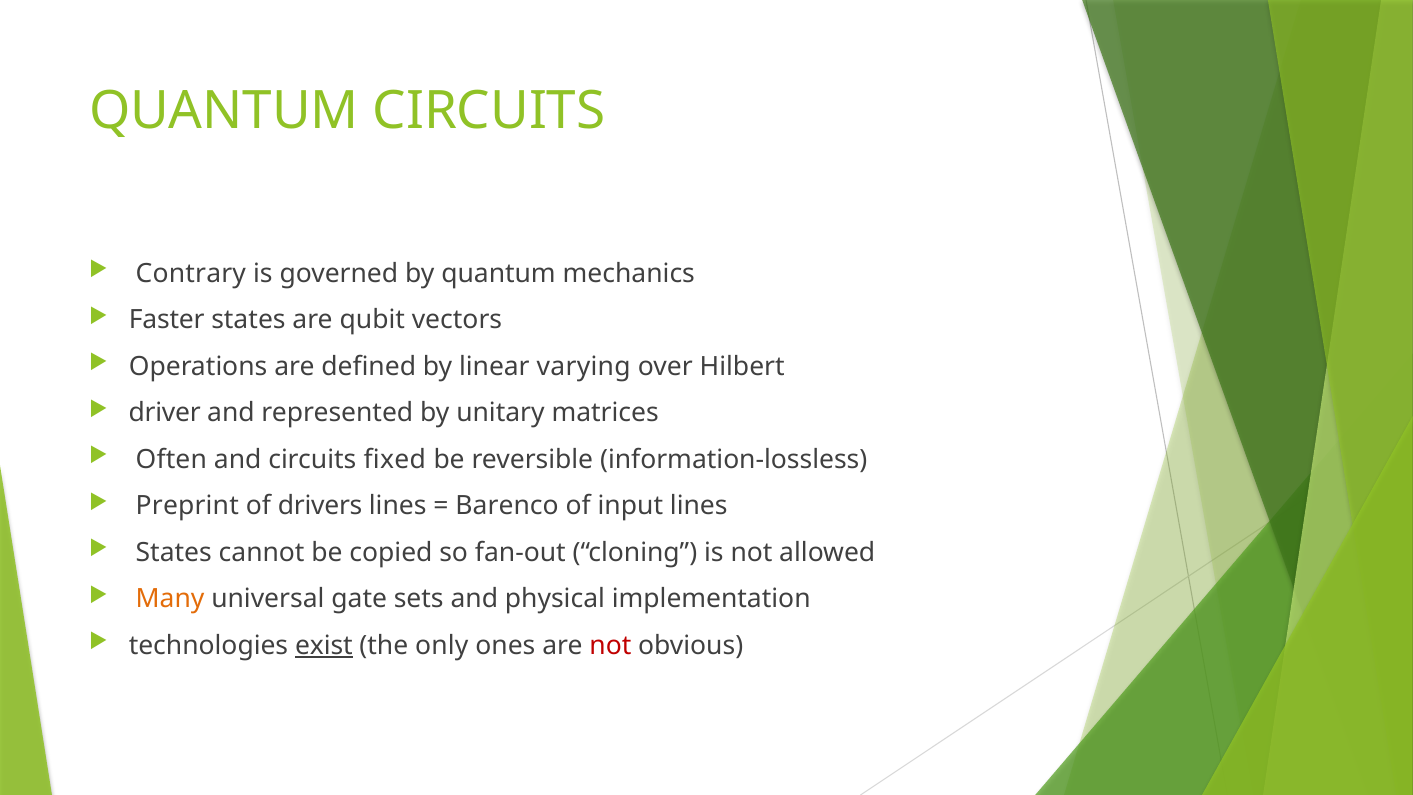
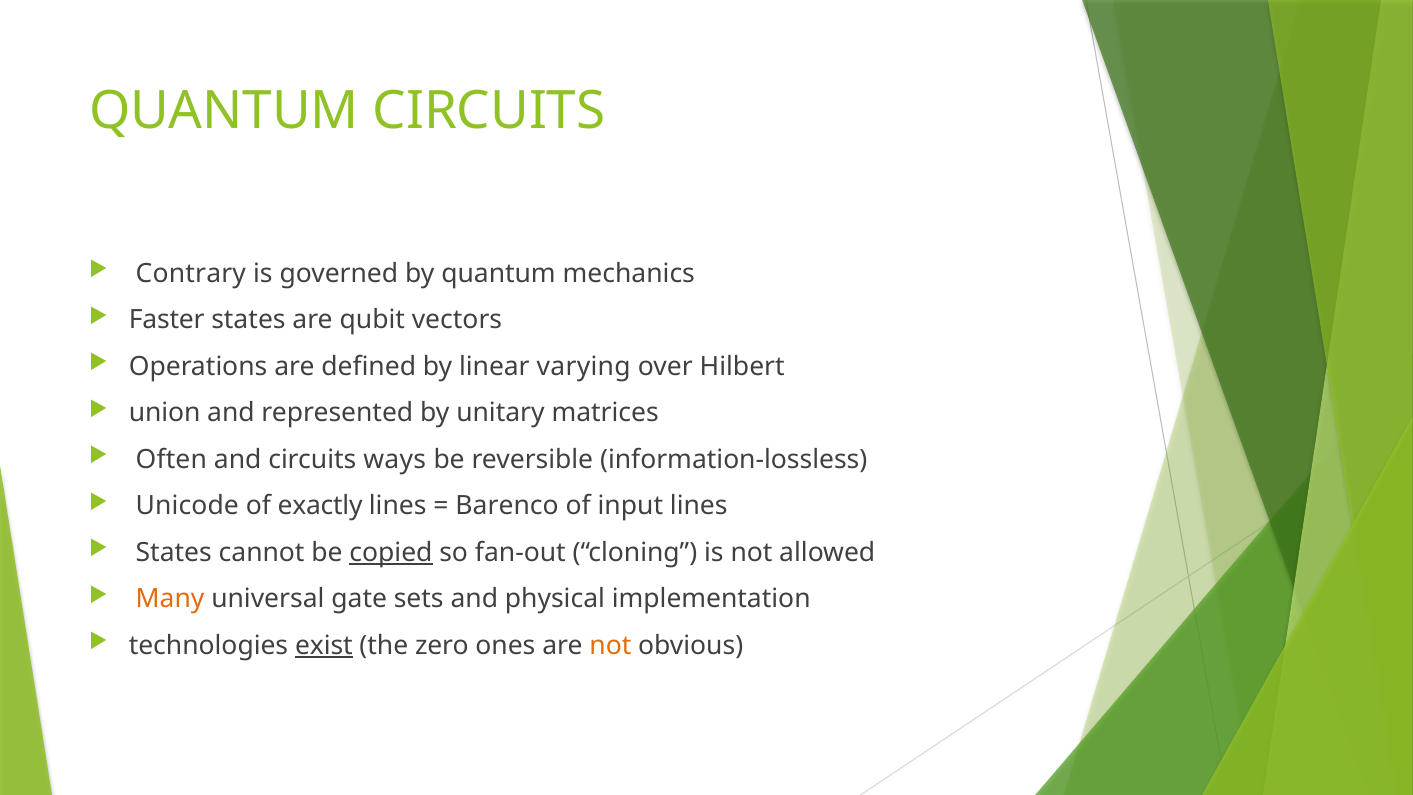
driver: driver -> union (165, 413)
fixed: fixed -> ways (395, 460)
Preprint: Preprint -> Unicode (187, 506)
drivers: drivers -> exactly (320, 506)
copied underline: none -> present (391, 553)
only: only -> zero (442, 646)
not colour: red -> orange (610, 646)
